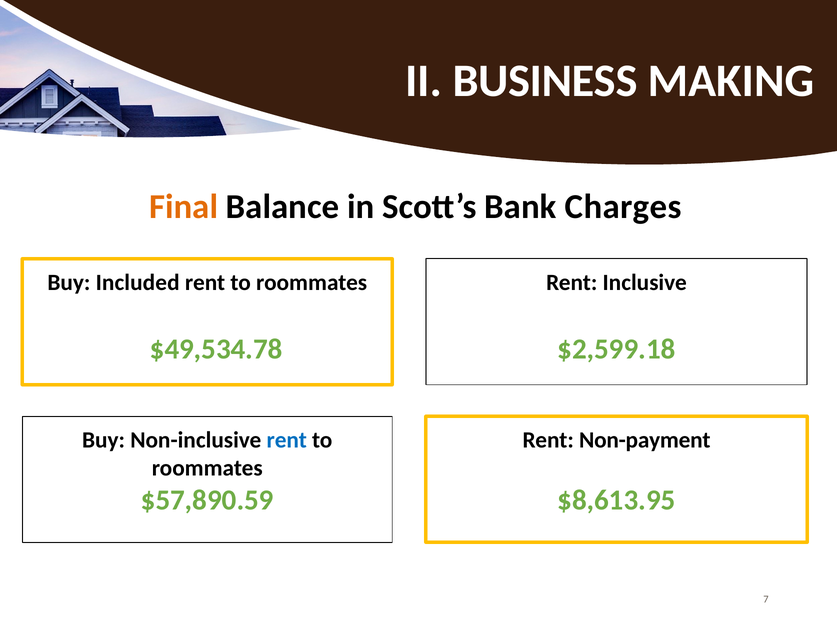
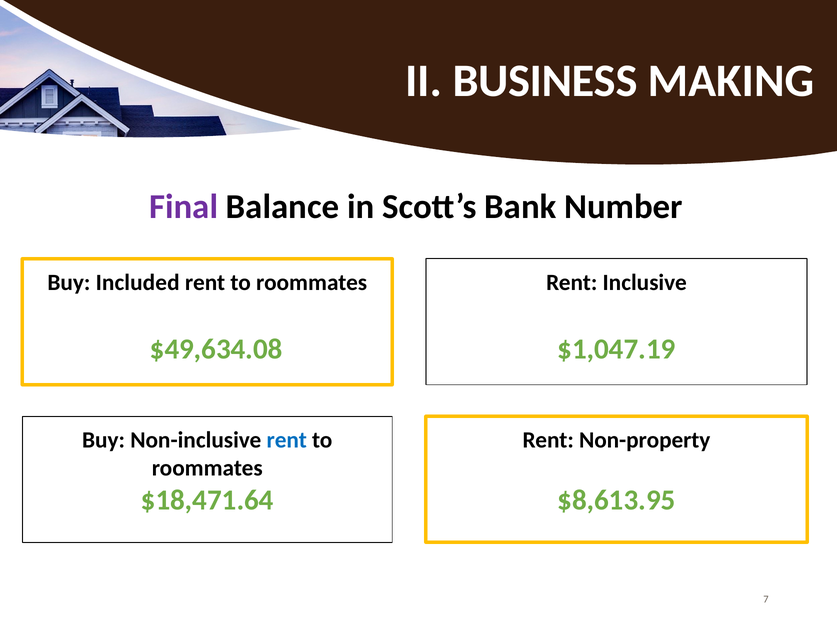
Final colour: orange -> purple (184, 207)
Charges: Charges -> Number (623, 207)
$49,534.78: $49,534.78 -> $49,634.08 (216, 349)
$2,599.18: $2,599.18 -> $1,047.19 (616, 349)
Non-payment: Non-payment -> Non-property (645, 440)
$57,890.59: $57,890.59 -> $18,471.64 (207, 500)
